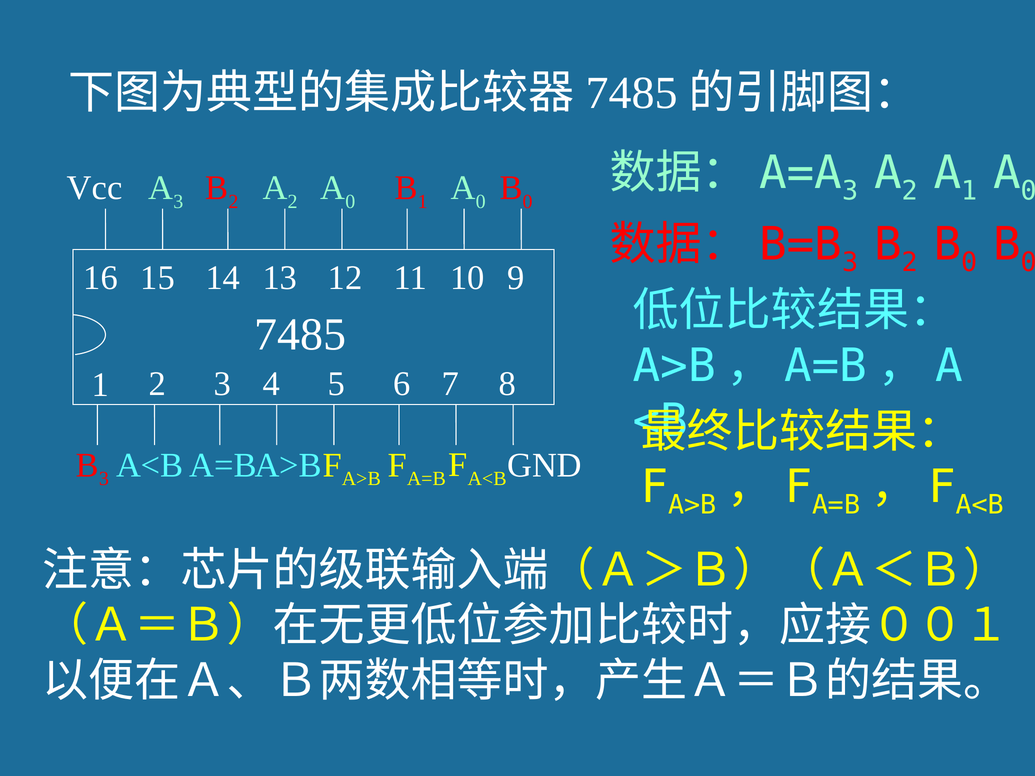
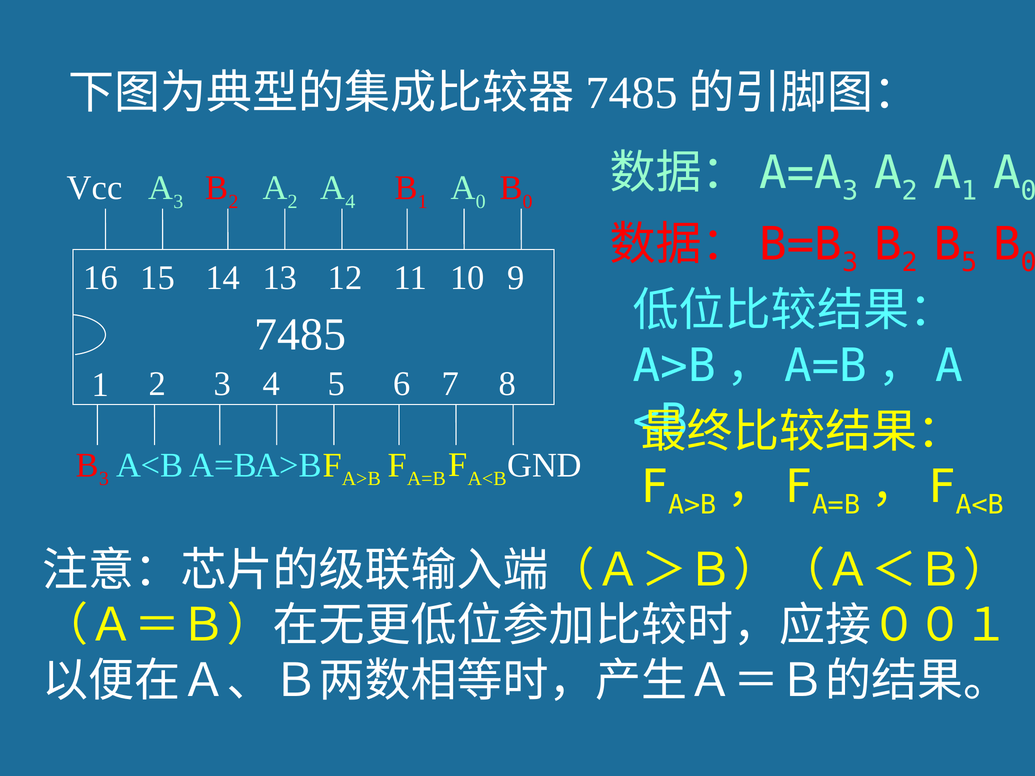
0: 0 -> 4 (350, 202)
0: 0 -> 5 (969, 262)
